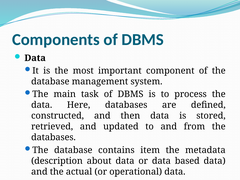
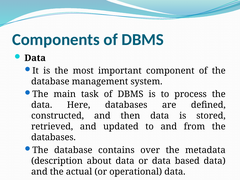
item: item -> over (150, 150)
